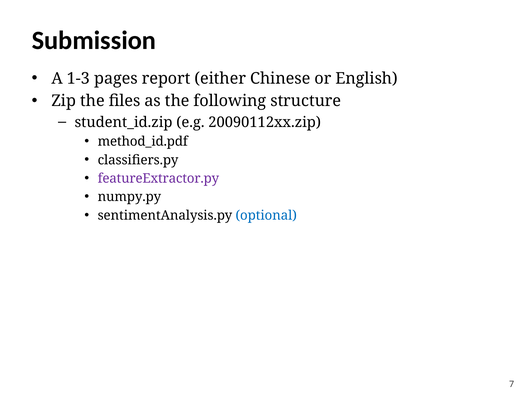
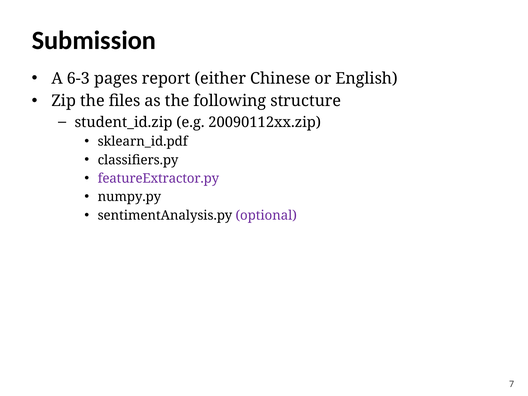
1-3: 1-3 -> 6-3 (78, 78)
method_id.pdf: method_id.pdf -> sklearn_id.pdf (143, 142)
optional colour: blue -> purple (266, 215)
